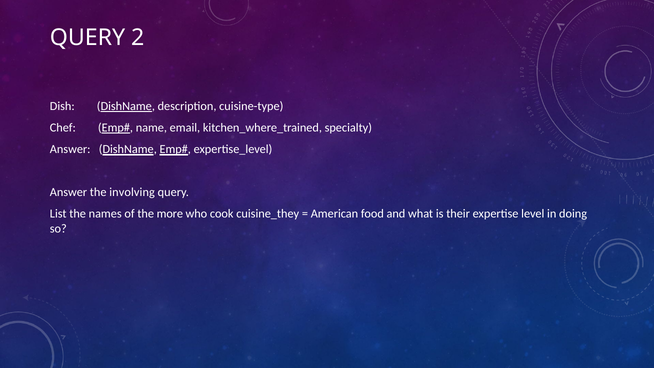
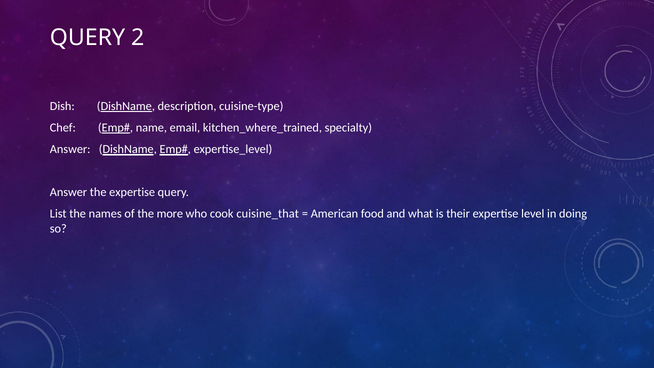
the involving: involving -> expertise (132, 192)
cuisine_they: cuisine_they -> cuisine_that (268, 214)
